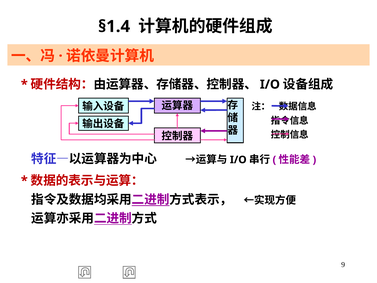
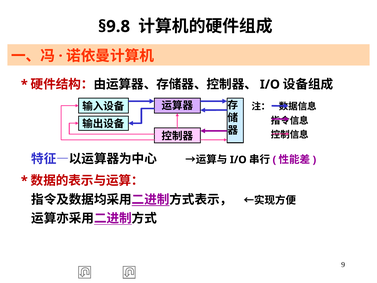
§1.4: §1.4 -> §9.8 (114, 26)
